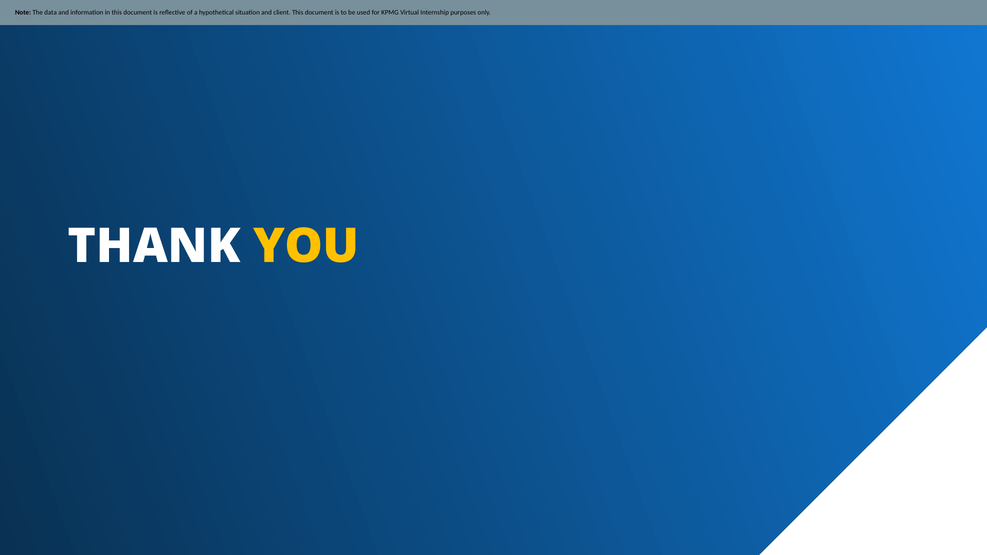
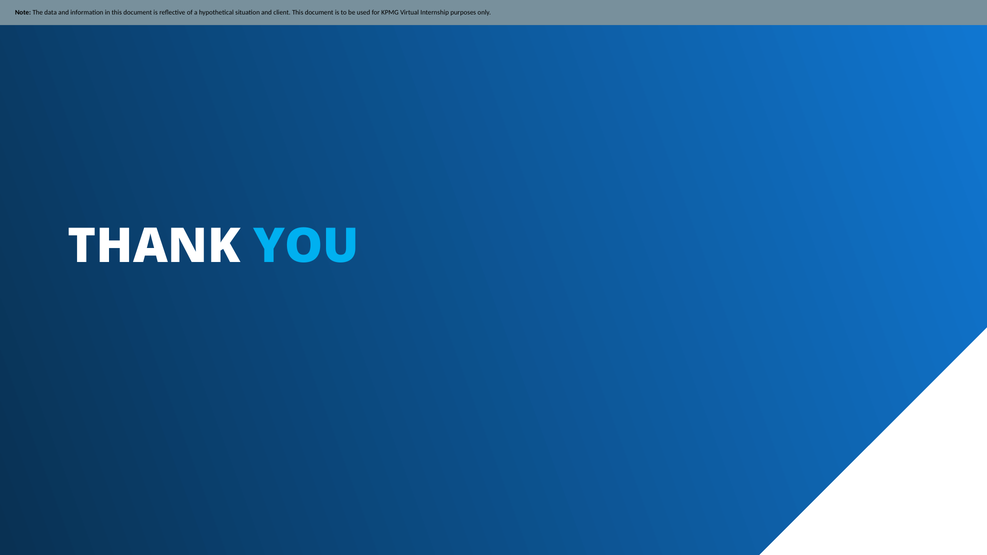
YOU colour: yellow -> light blue (306, 247)
